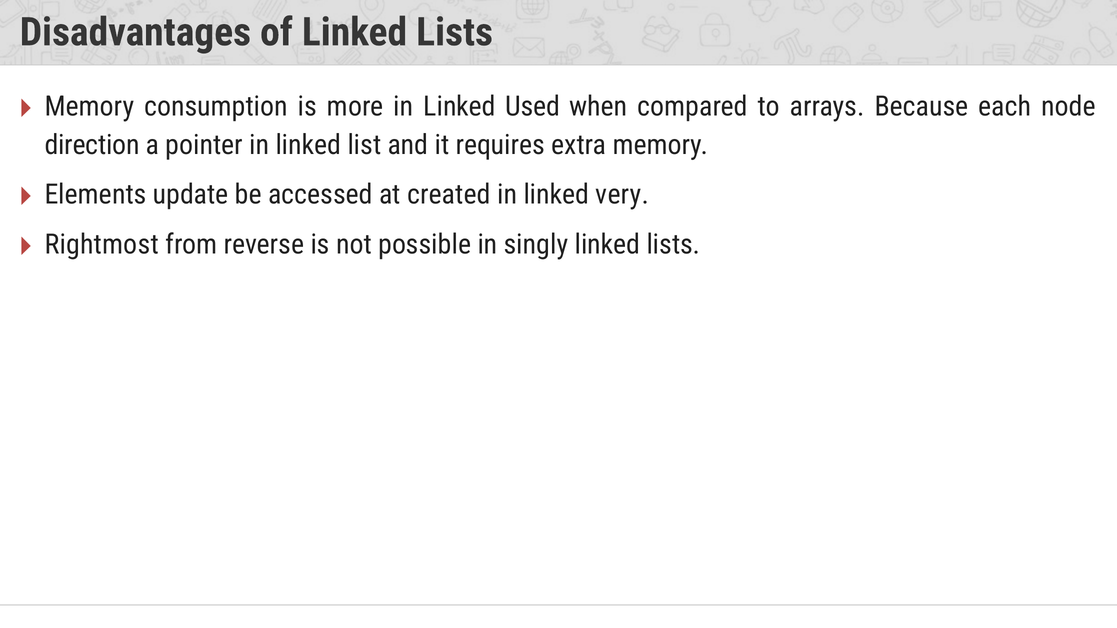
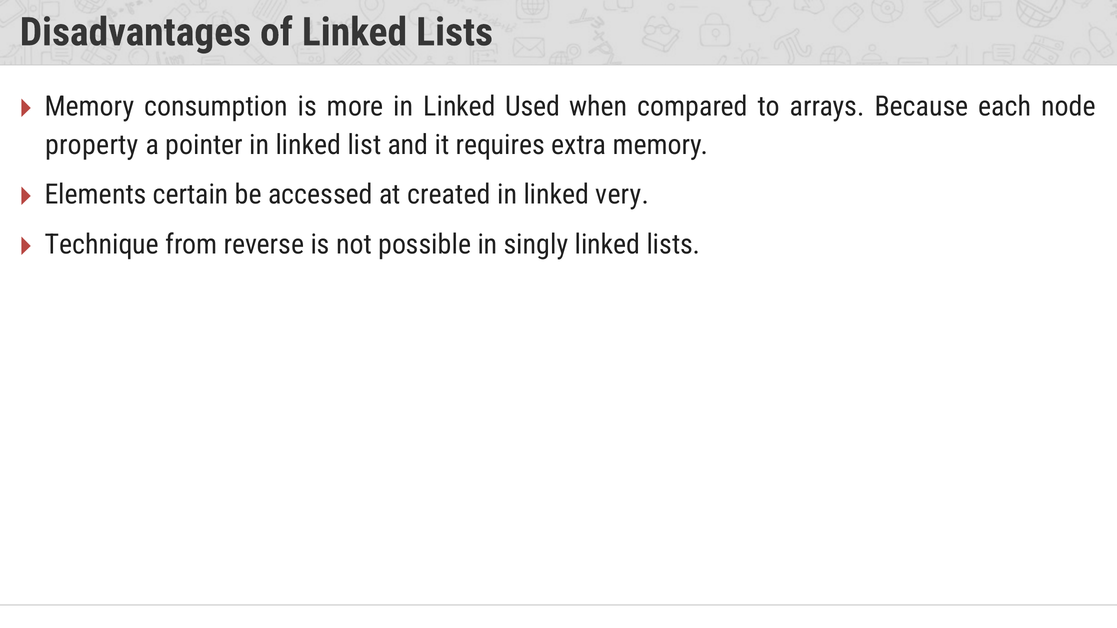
direction: direction -> property (92, 145)
update: update -> certain (191, 195)
Rightmost: Rightmost -> Technique (102, 245)
